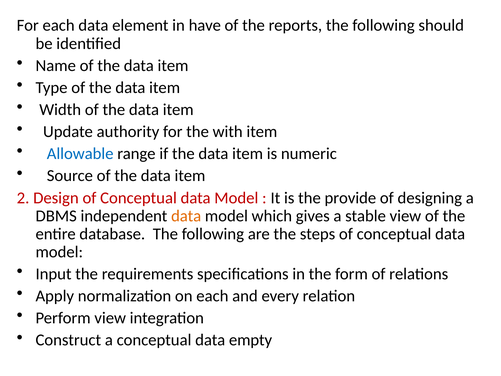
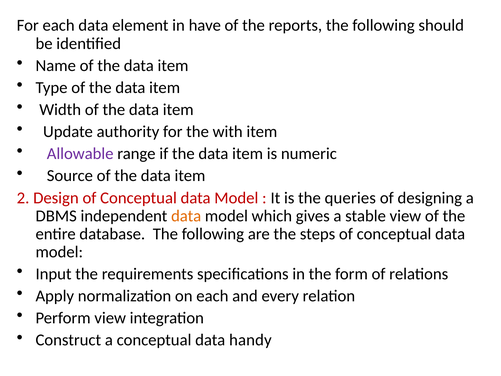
Allowable colour: blue -> purple (80, 154)
provide: provide -> queries (350, 198)
empty: empty -> handy (250, 340)
